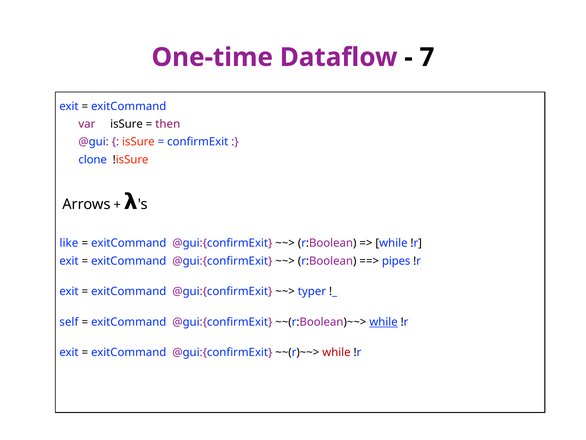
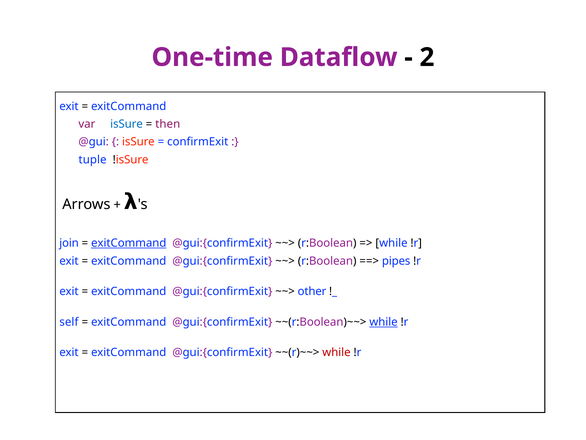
7: 7 -> 2 (427, 57)
isSure colour: black -> blue (127, 124)
clone: clone -> tuple (93, 159)
like: like -> join (69, 243)
exitCommand underline: none -> present (129, 243)
typer: typer -> other (312, 291)
